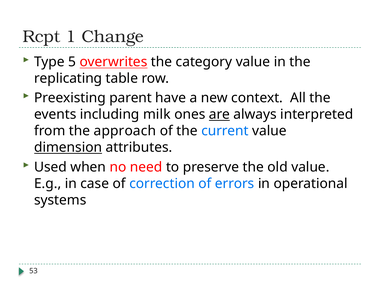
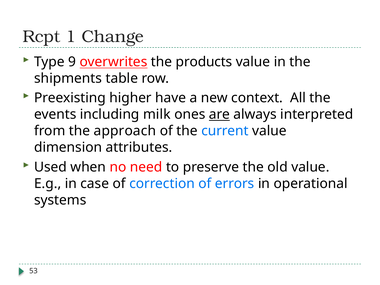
5: 5 -> 9 (72, 62)
category: category -> products (204, 62)
replicating: replicating -> shipments (68, 78)
parent: parent -> higher (131, 98)
dimension underline: present -> none (68, 147)
